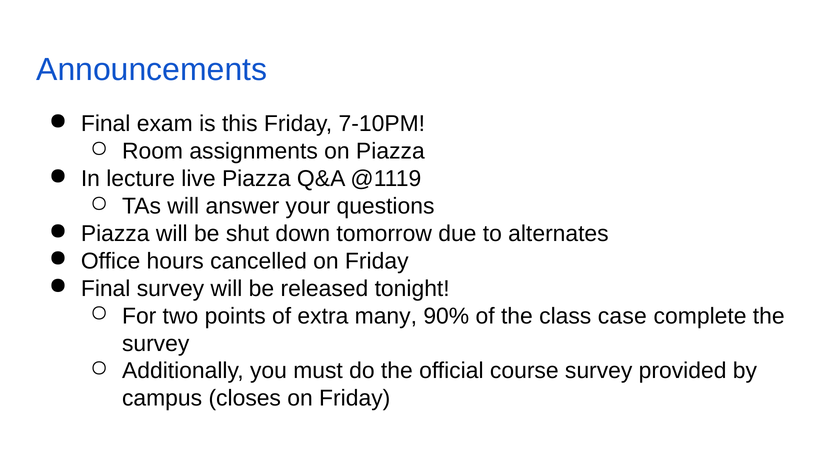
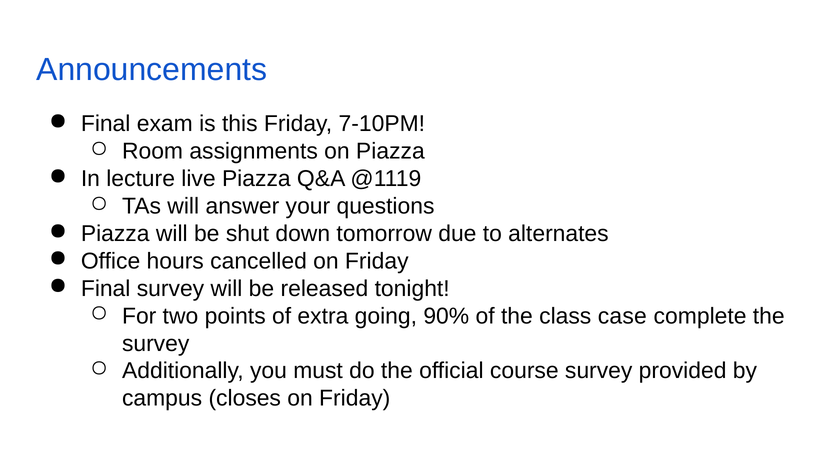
many: many -> going (386, 316)
